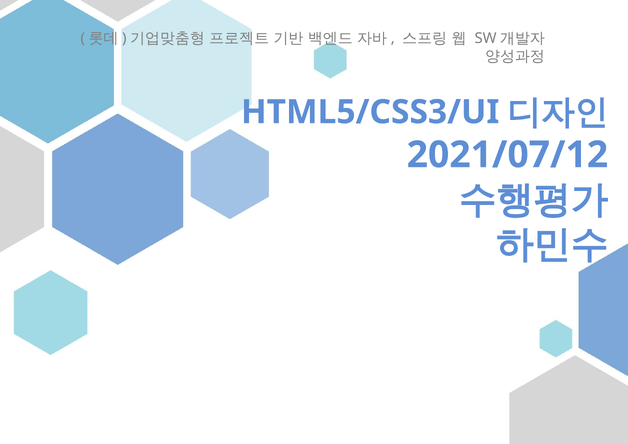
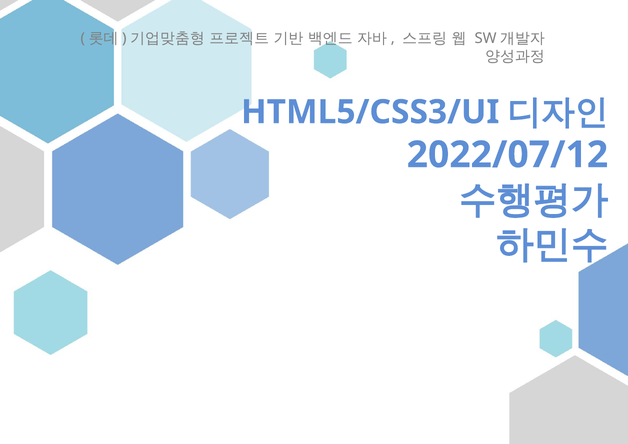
2021/07/12: 2021/07/12 -> 2022/07/12 (507, 155)
